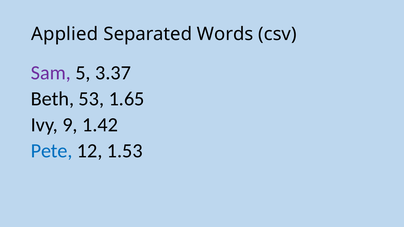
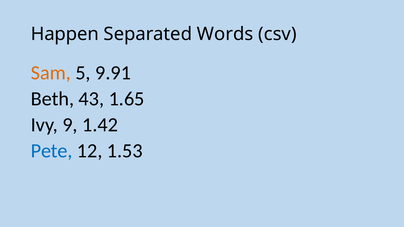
Applied: Applied -> Happen (65, 34)
Sam colour: purple -> orange (51, 73)
3.37: 3.37 -> 9.91 (113, 73)
53: 53 -> 43 (91, 99)
